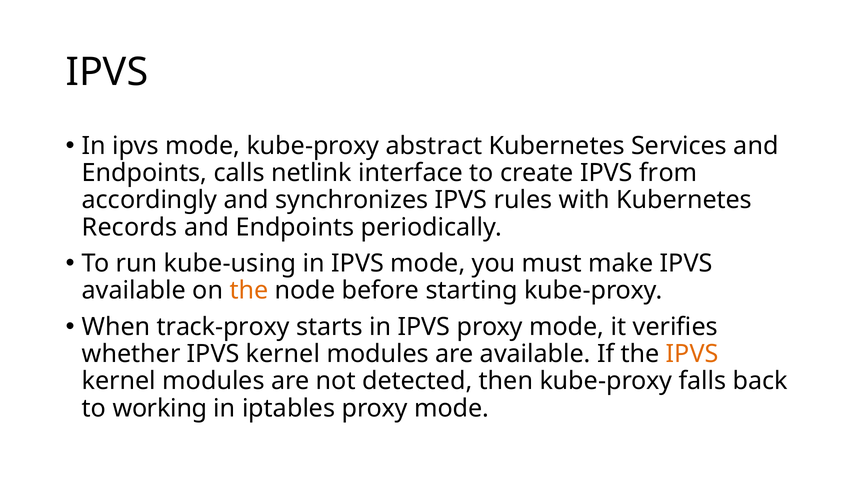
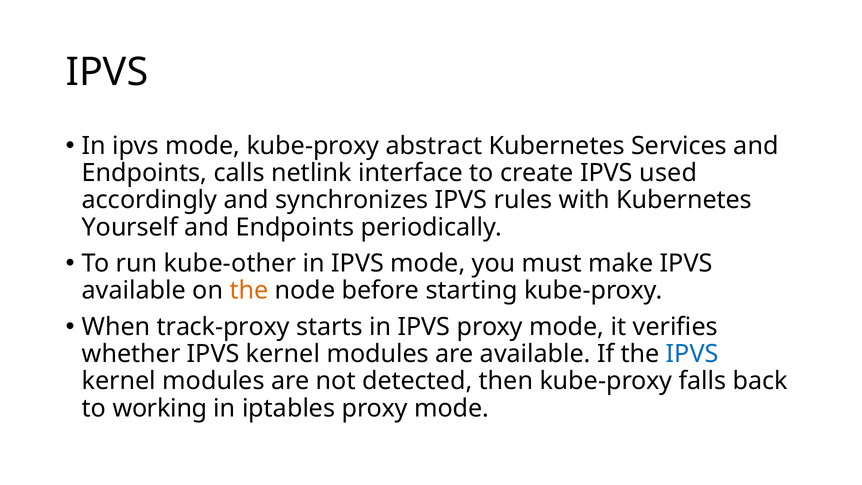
from: from -> used (668, 173)
Records: Records -> Yourself (130, 227)
kube-using: kube-using -> kube-other (230, 263)
IPVS colour: orange -> blue (692, 354)
